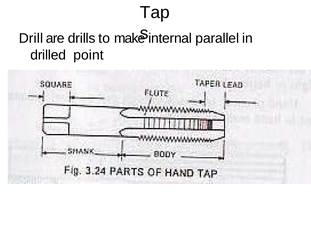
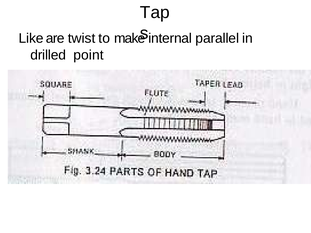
Drill: Drill -> Like (31, 38)
drills: drills -> twist (82, 38)
